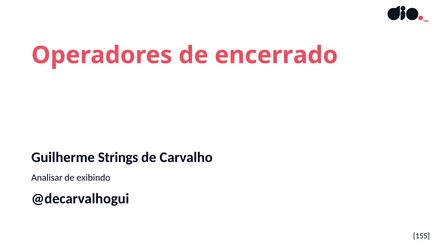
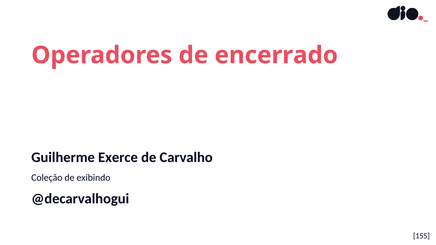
Strings: Strings -> Exerce (118, 158)
Analisar: Analisar -> Coleção (47, 178)
